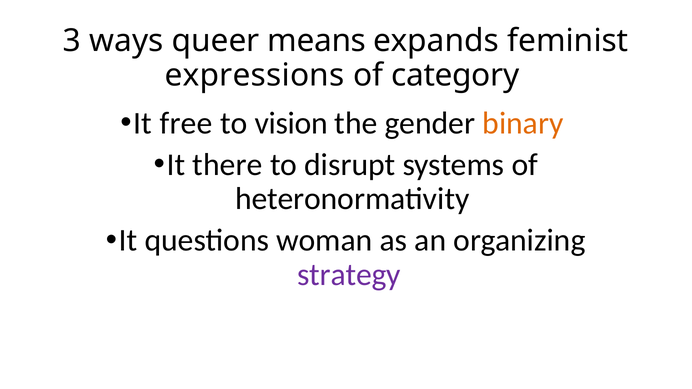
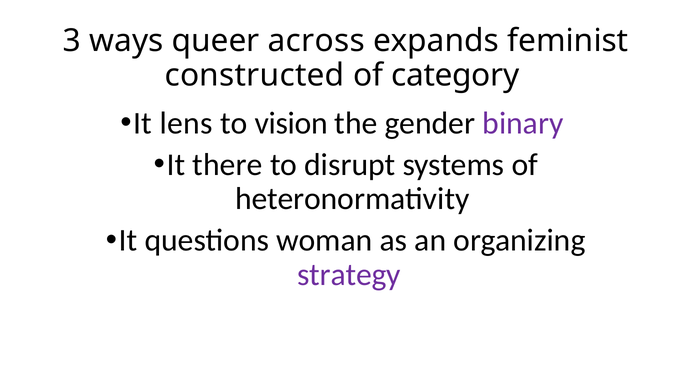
means: means -> across (316, 41)
expressions: expressions -> constructed (254, 75)
free: free -> lens (186, 123)
binary colour: orange -> purple (523, 123)
